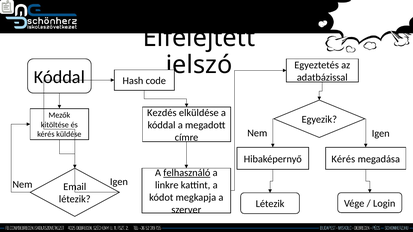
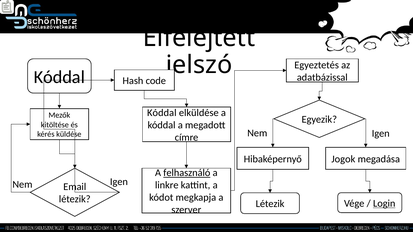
Kezdés: Kezdés -> Kóddal (162, 113)
Kérés: Kérés -> Jogok (343, 159)
Login underline: none -> present (384, 204)
